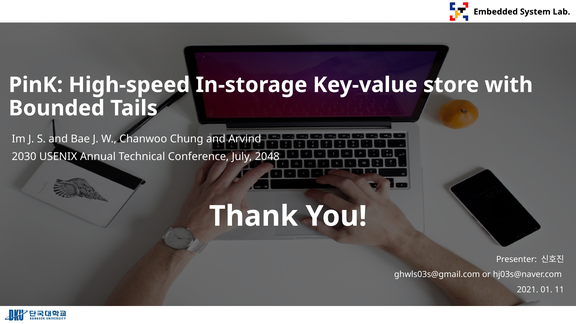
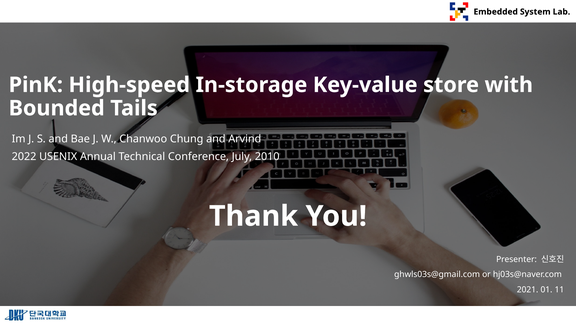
2030: 2030 -> 2022 (24, 157)
2048: 2048 -> 2010 (267, 157)
